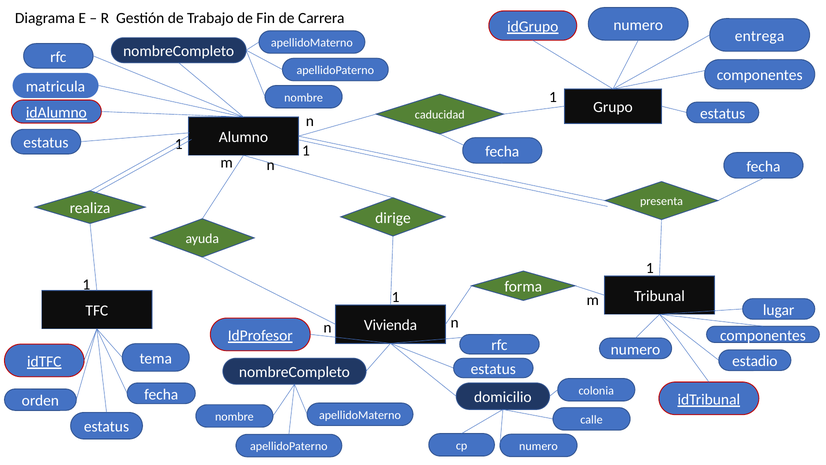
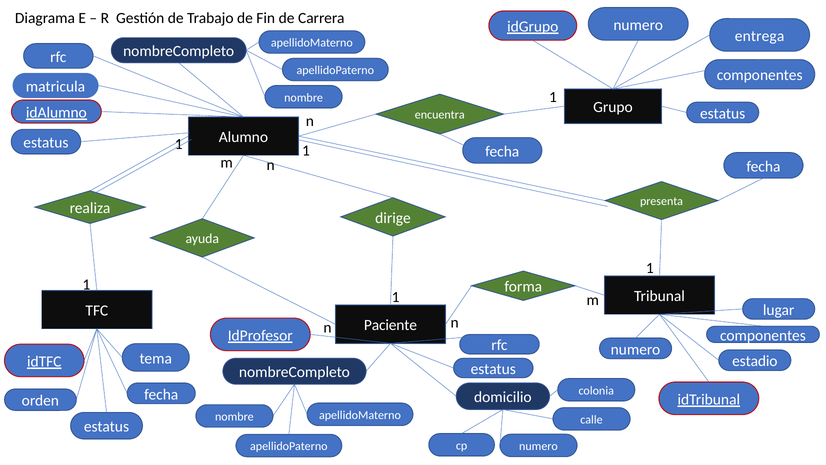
caducidad: caducidad -> encuentra (440, 115)
Vivienda: Vivienda -> Paciente (390, 325)
